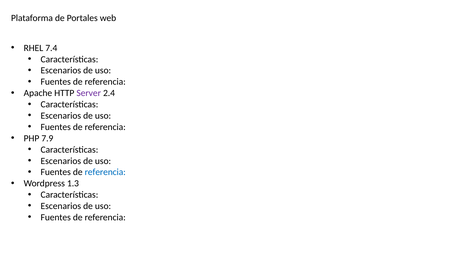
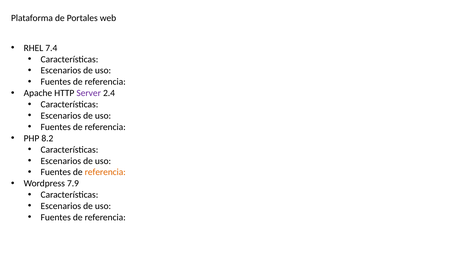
7.9: 7.9 -> 8.2 (47, 138)
referencia colour: blue -> orange (105, 172)
1.3: 1.3 -> 7.9 (73, 183)
